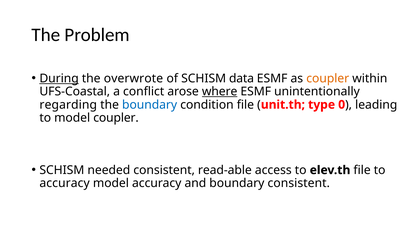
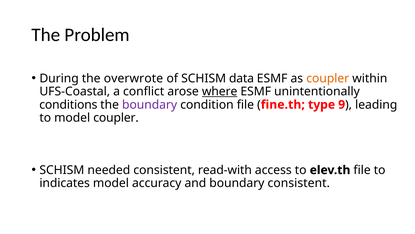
During underline: present -> none (59, 78)
regarding: regarding -> conditions (68, 104)
boundary colour: blue -> purple (150, 104)
unit.th: unit.th -> fine.th (283, 104)
0: 0 -> 9 (342, 104)
read-able: read-able -> read-with (225, 170)
accuracy: accuracy -> indicates (65, 183)
